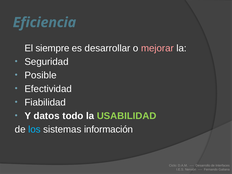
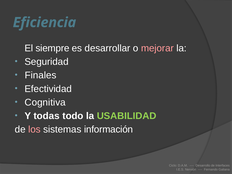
Posible: Posible -> Finales (41, 75)
Fiabilidad: Fiabilidad -> Cognitiva (45, 102)
datos: datos -> todas (47, 116)
los colour: light blue -> pink (34, 129)
